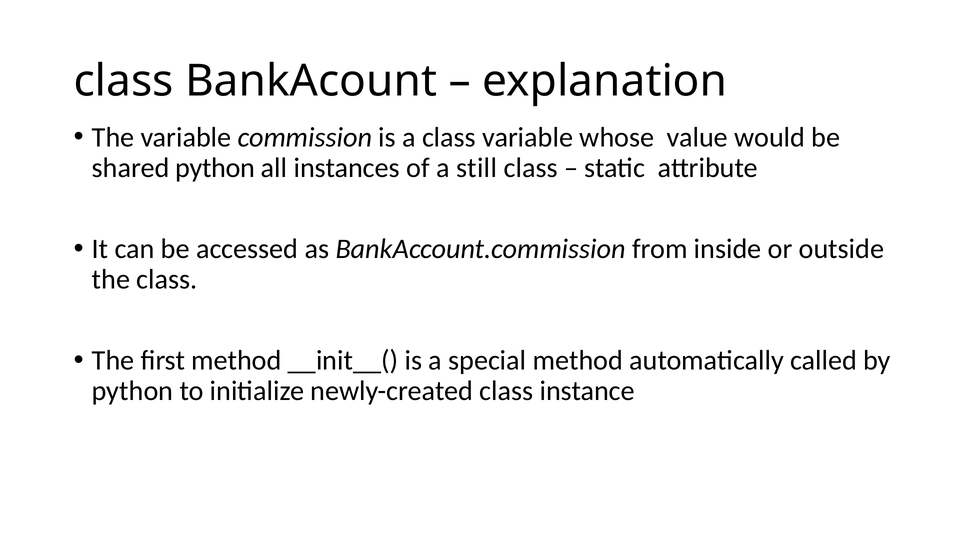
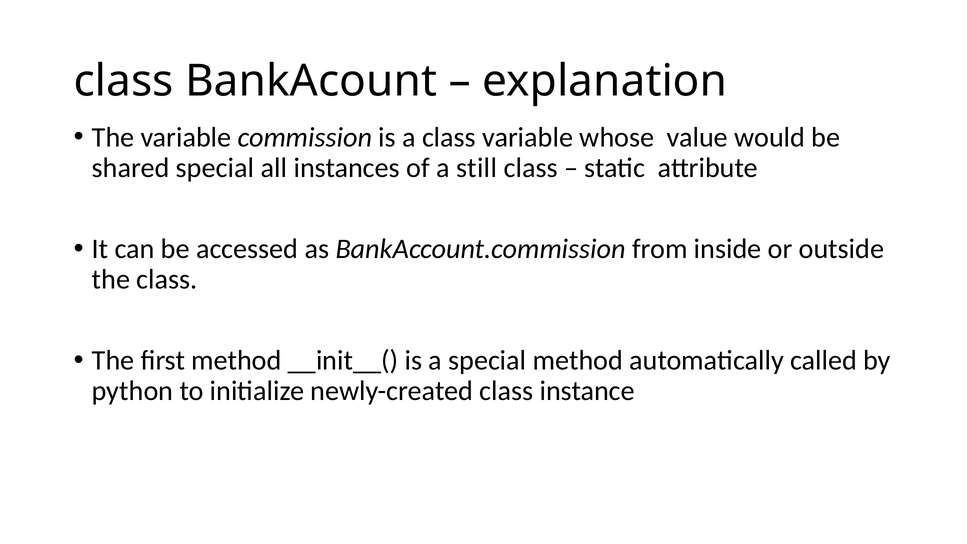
shared python: python -> special (215, 168)
